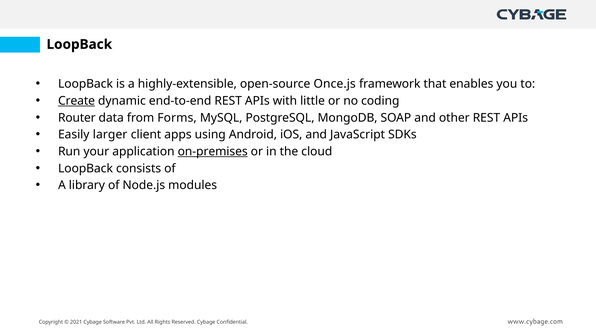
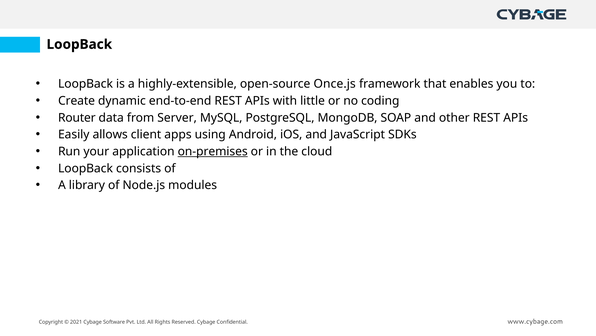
Create underline: present -> none (77, 101)
Forms: Forms -> Server (177, 118)
larger: larger -> allows (110, 134)
